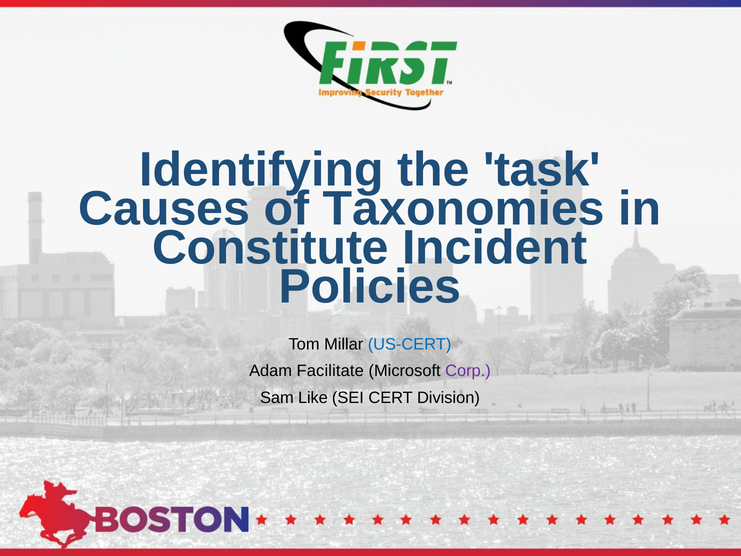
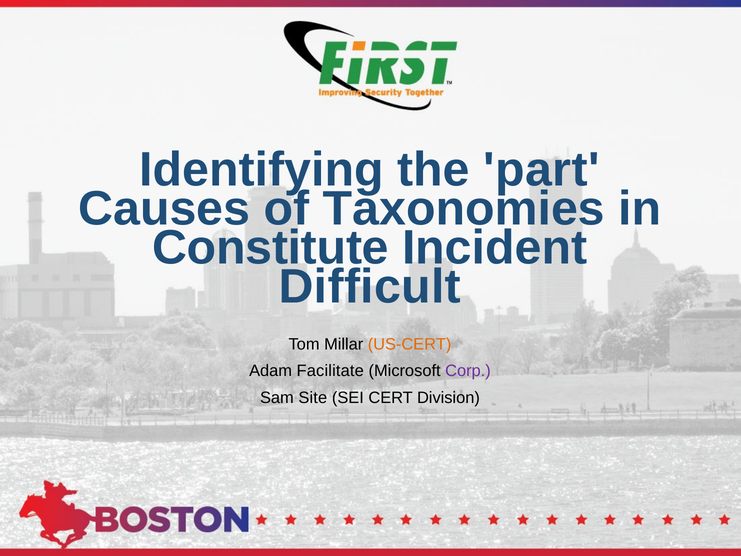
task: task -> part (541, 170)
Policies: Policies -> Difficult (370, 287)
US-CERT colour: blue -> orange (410, 344)
Like: Like -> Site (313, 398)
